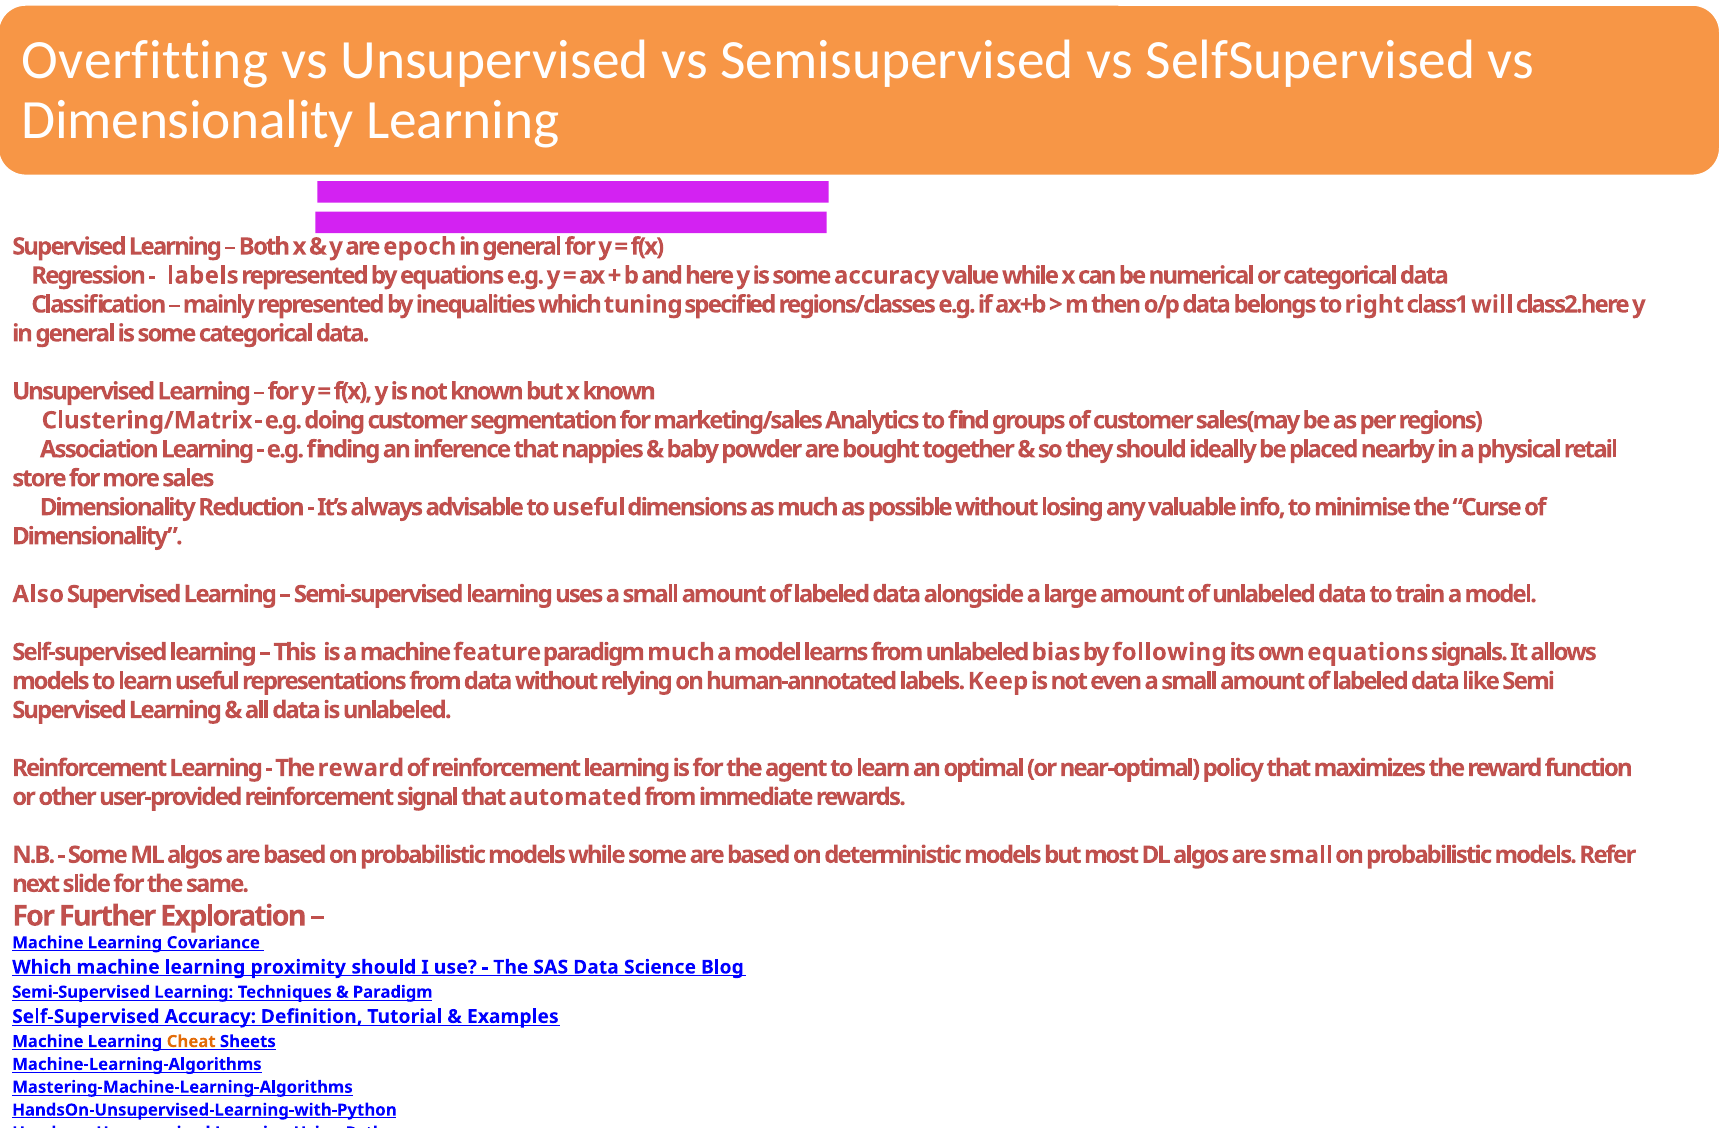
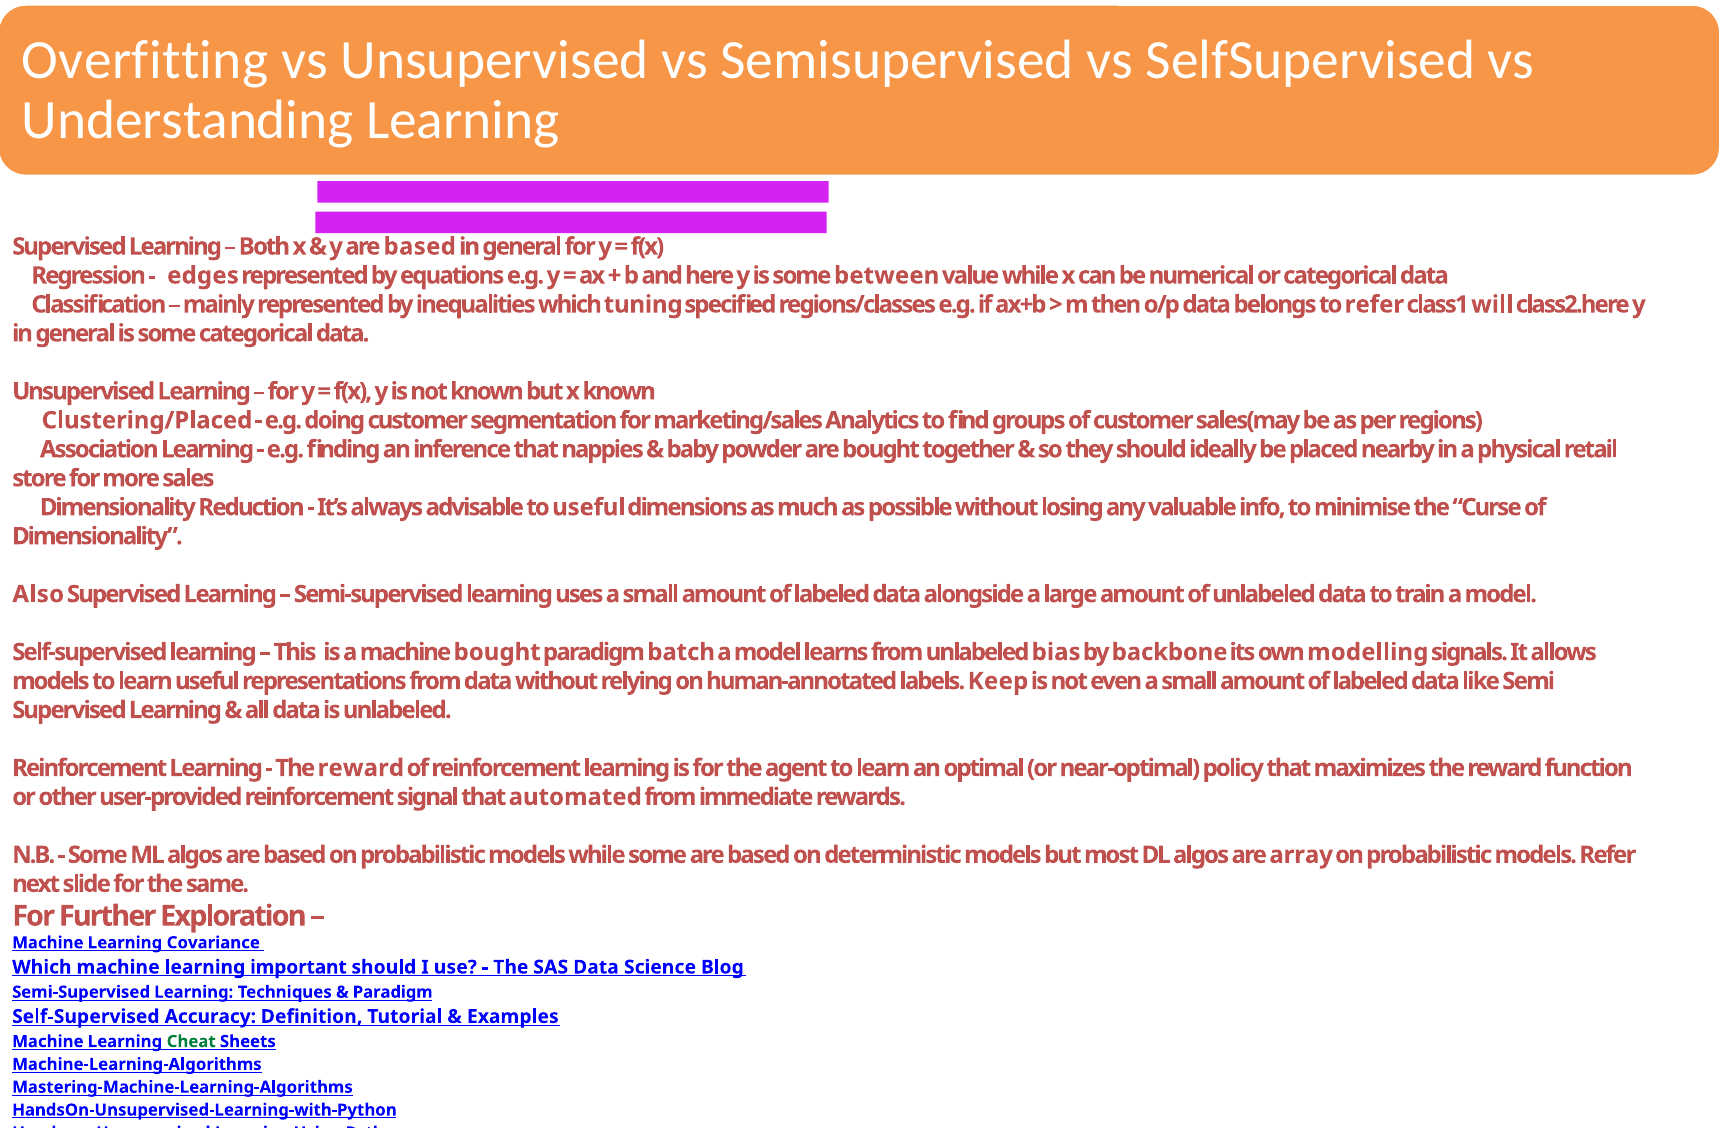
Dimensionality: Dimensionality -> Understanding (188, 120)
y are epoch: epoch -> based (420, 247)
labels: labels -> edges (203, 276)
some accuracy: accuracy -> between (887, 276)
to right: right -> refer (1374, 305)
Clustering/Matrix: Clustering/Matrix -> Clustering/Placed (147, 421)
machine feature: feature -> bought (497, 652)
paradigm much: much -> batch (681, 652)
following: following -> backbone (1170, 652)
own equations: equations -> modelling (1368, 652)
are small: small -> array (1301, 855)
proximity: proximity -> important (298, 968)
Cheat colour: orange -> green (191, 1042)
